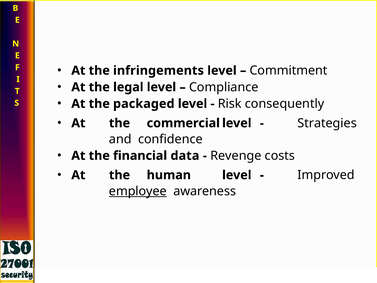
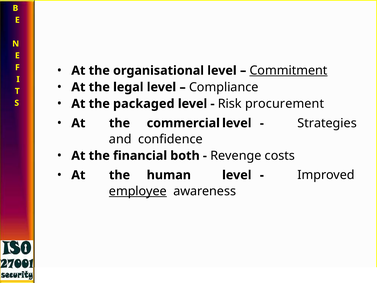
infringements: infringements -> organisational (159, 70)
Commitment underline: none -> present (289, 70)
consequently: consequently -> procurement (285, 104)
data: data -> both (185, 156)
